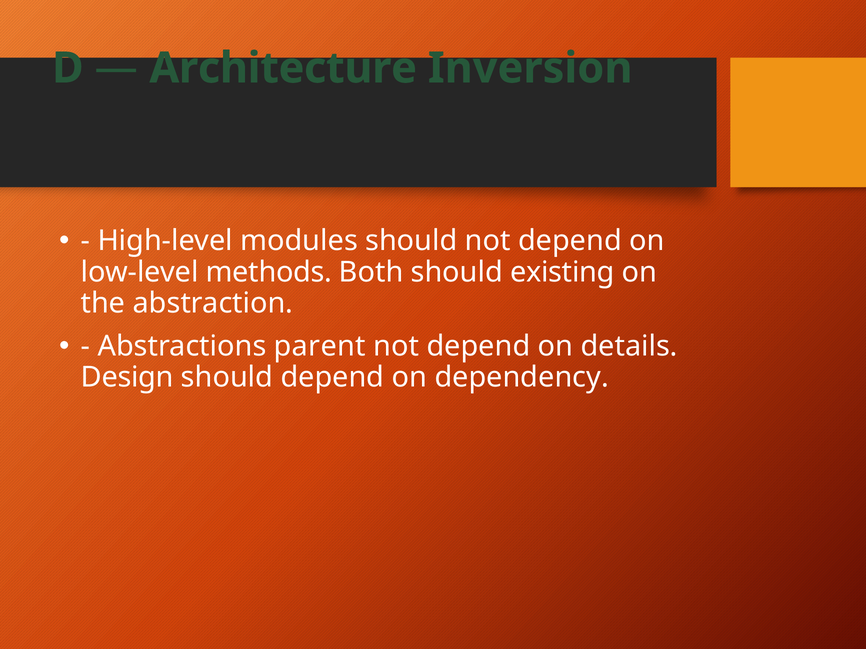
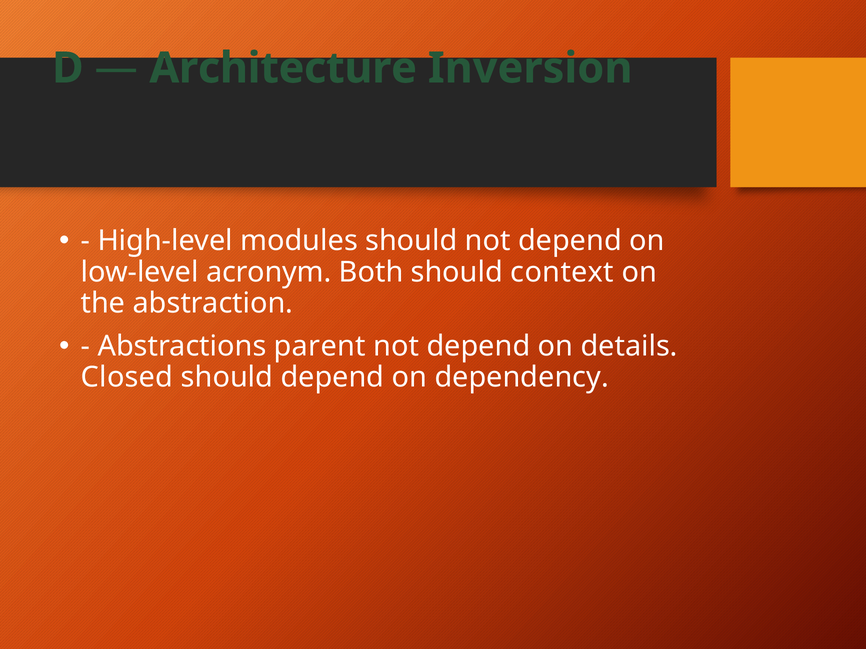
methods: methods -> acronym (269, 272)
existing: existing -> context (562, 272)
Design: Design -> Closed (127, 378)
